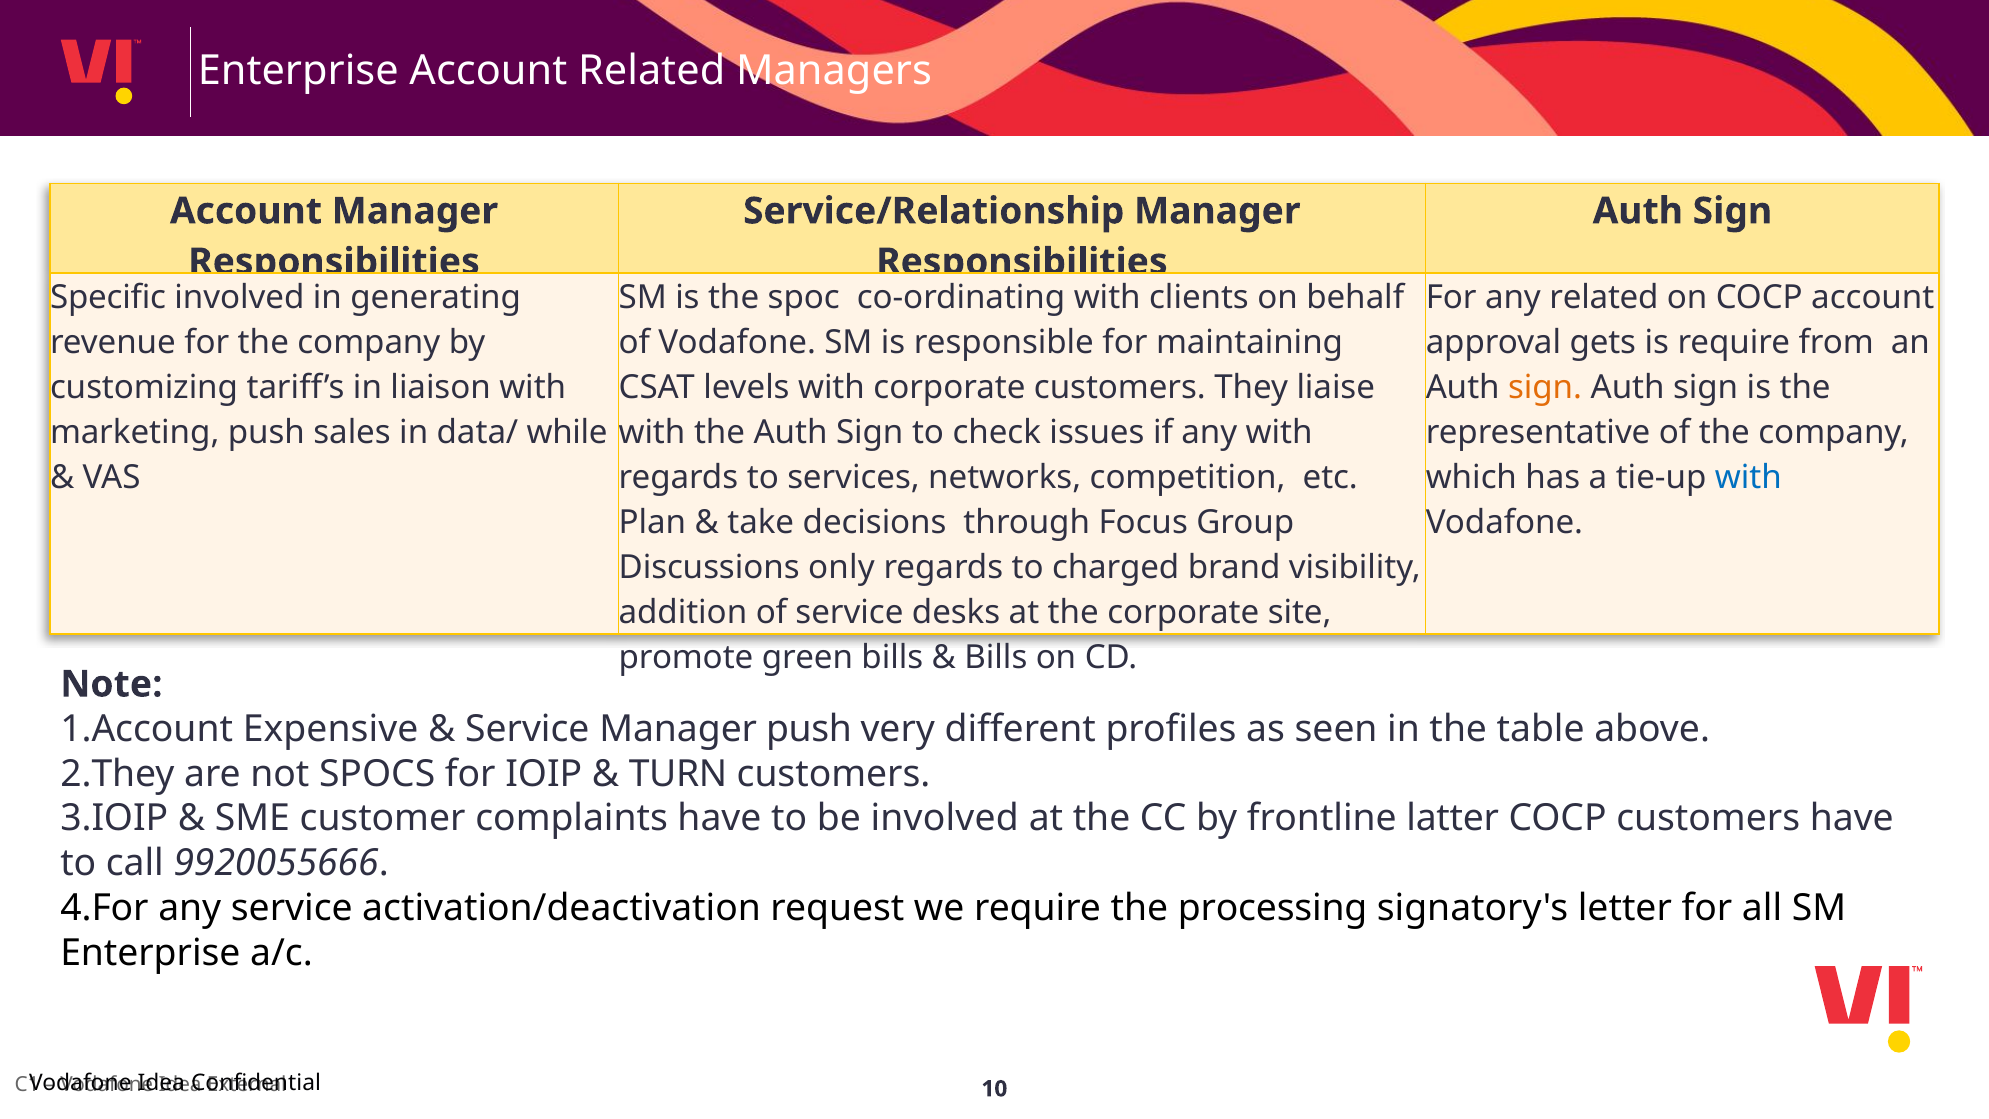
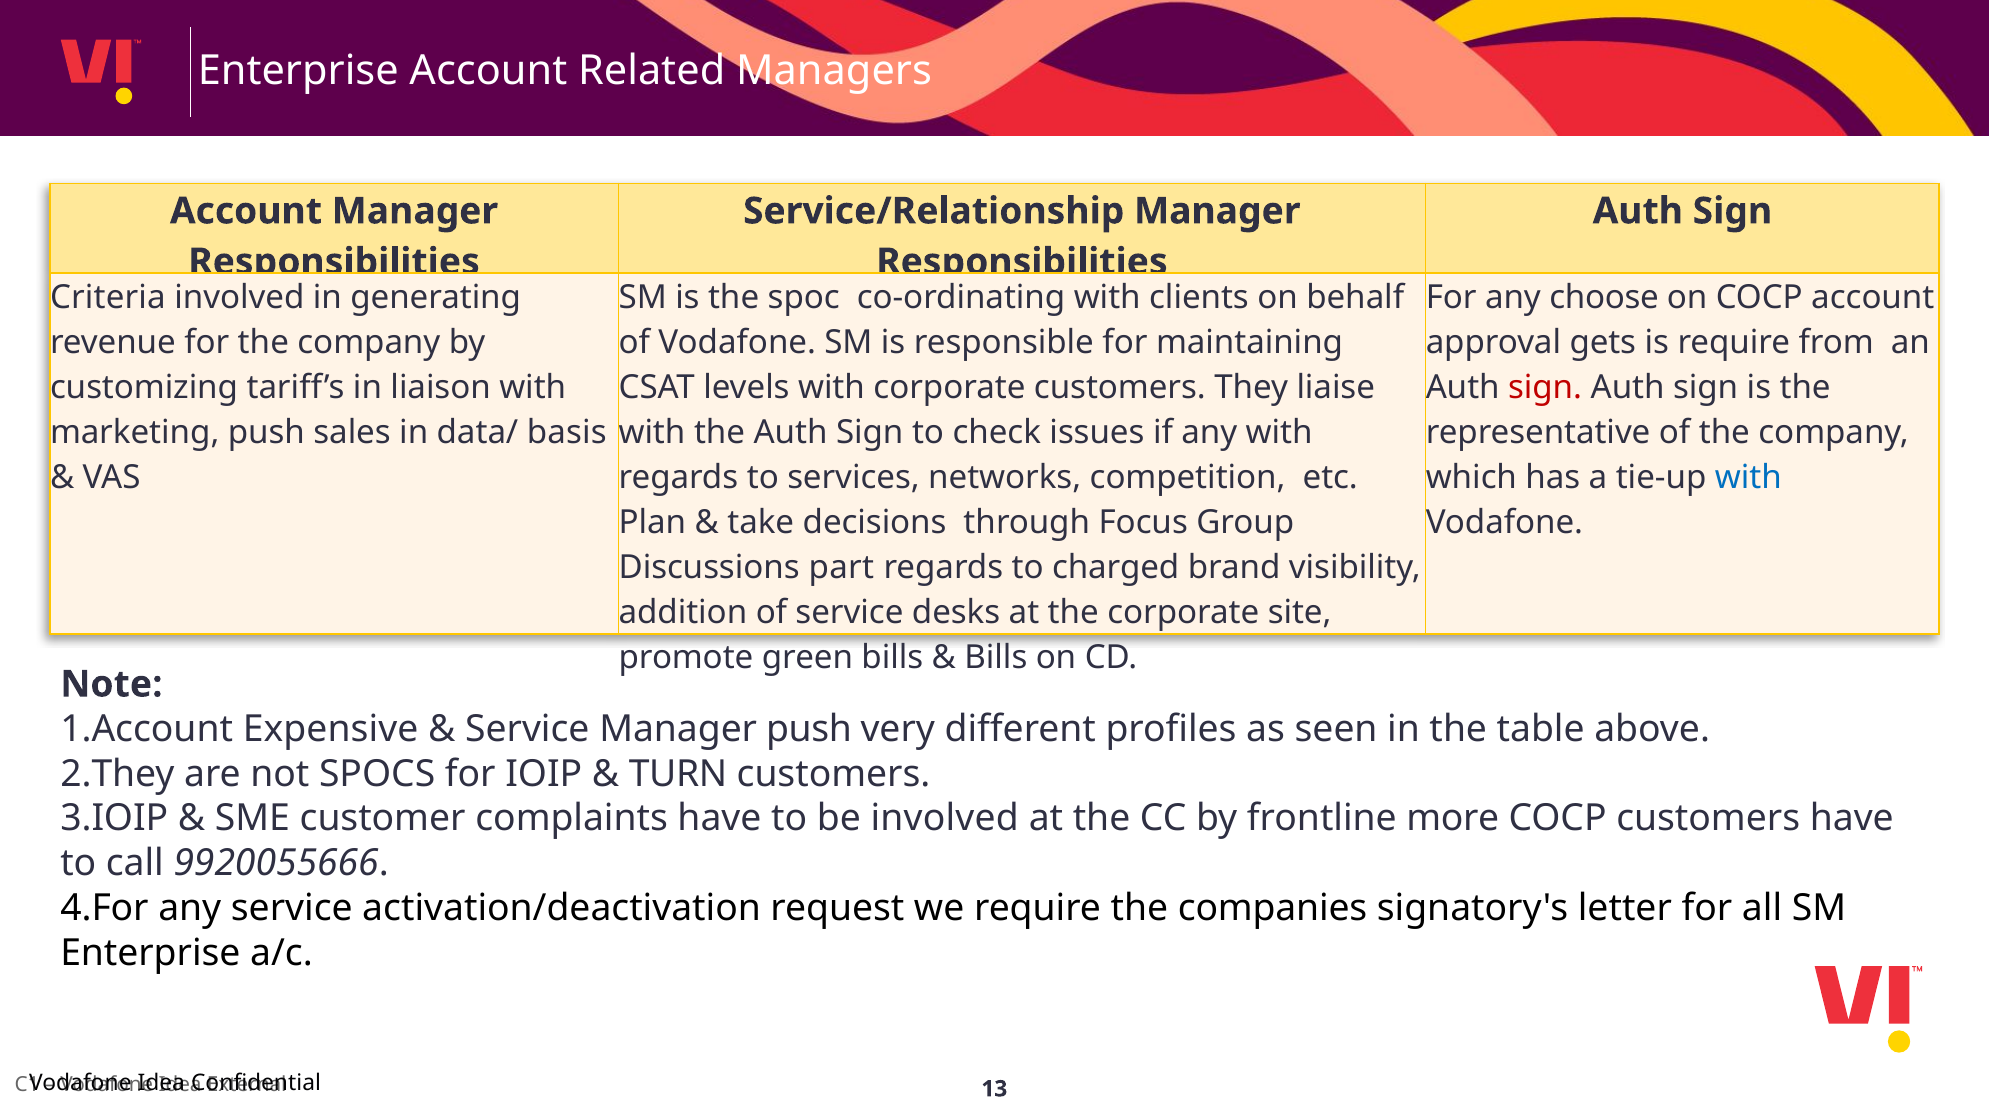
Specific: Specific -> Criteria (108, 298)
any related: related -> choose (1604, 298)
sign colour: orange -> red (1545, 388)
while: while -> basis (567, 433)
only: only -> part (841, 568)
latter: latter -> more (1453, 818)
processing: processing -> companies (1273, 908)
10: 10 -> 13 (994, 1089)
